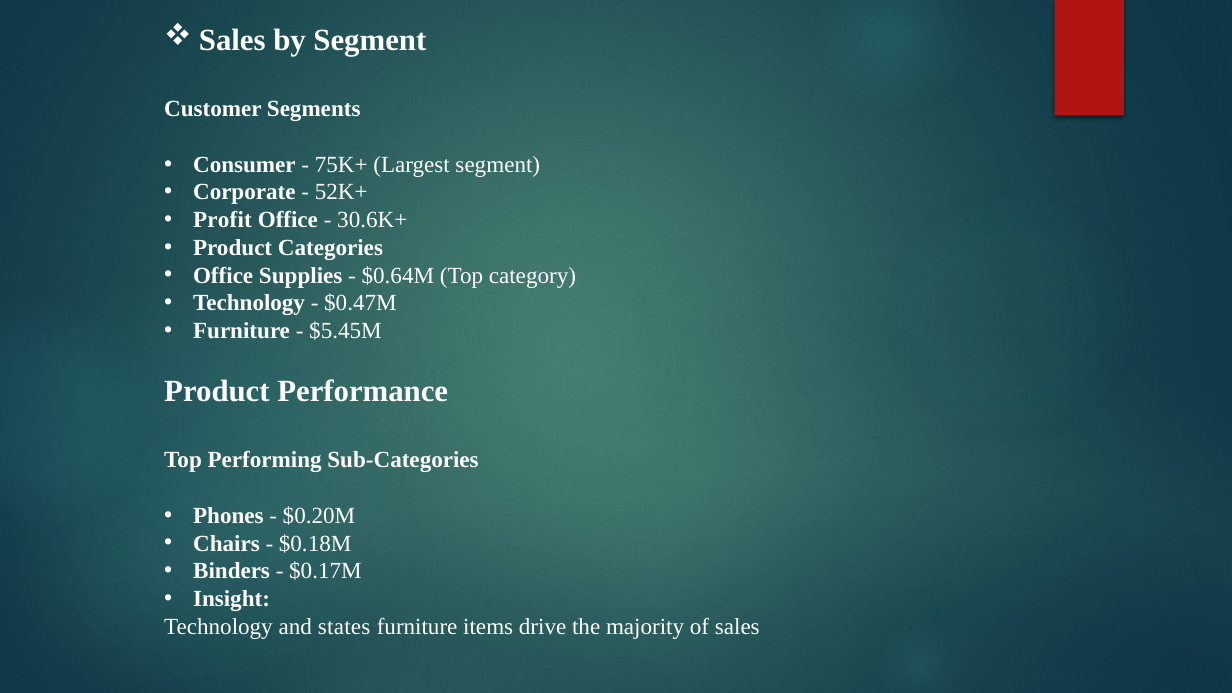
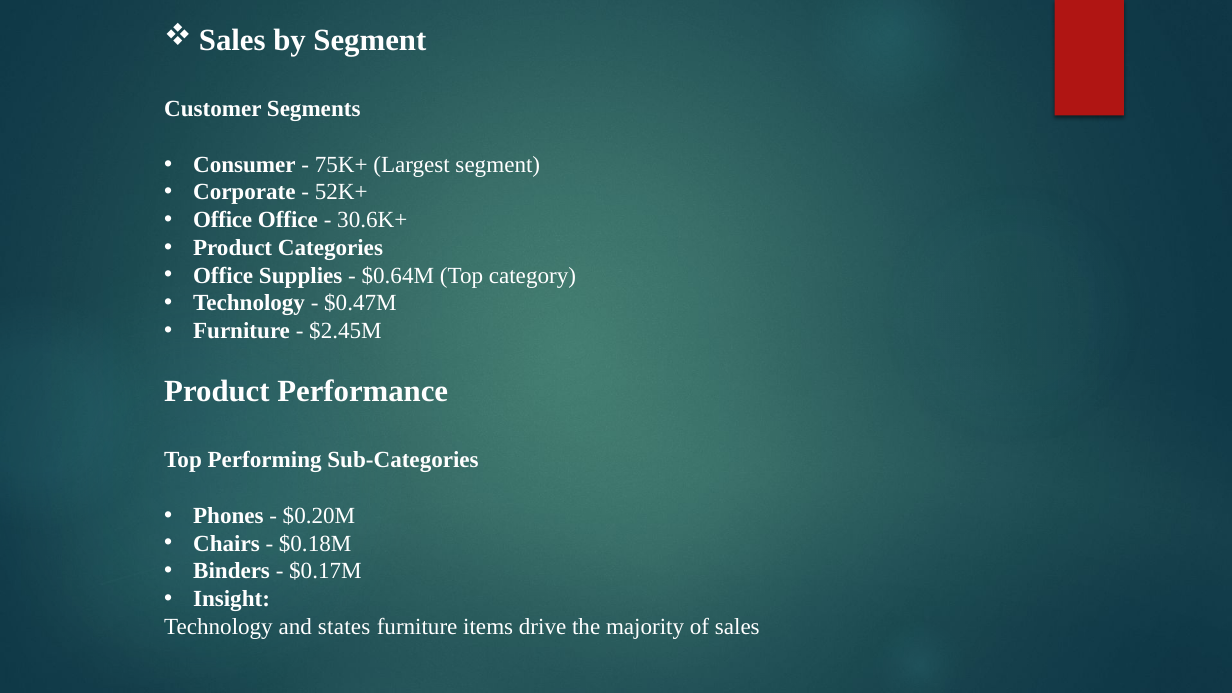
Profit: Profit -> Office (223, 220)
$5.45M: $5.45M -> $2.45M (345, 331)
